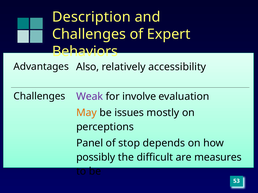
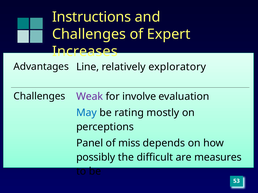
Description: Description -> Instructions (92, 17)
Behaviors: Behaviors -> Increases (85, 52)
Also: Also -> Line (88, 67)
accessibility: accessibility -> exploratory (177, 67)
May colour: orange -> blue (86, 113)
issues: issues -> rating (129, 113)
stop: stop -> miss (129, 143)
